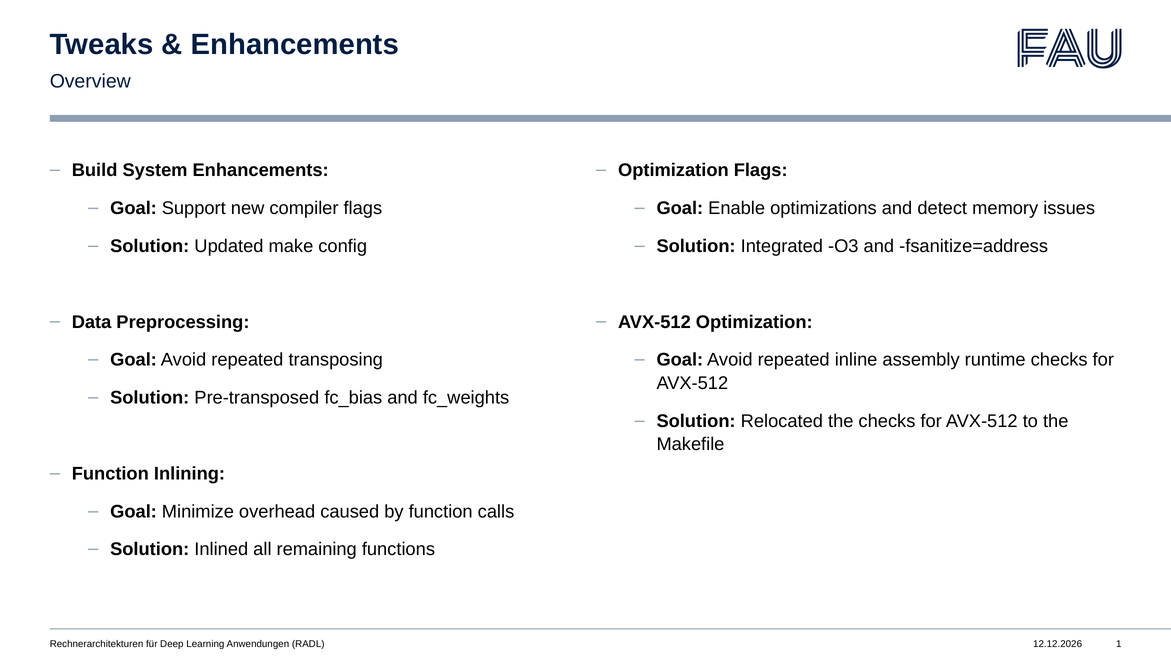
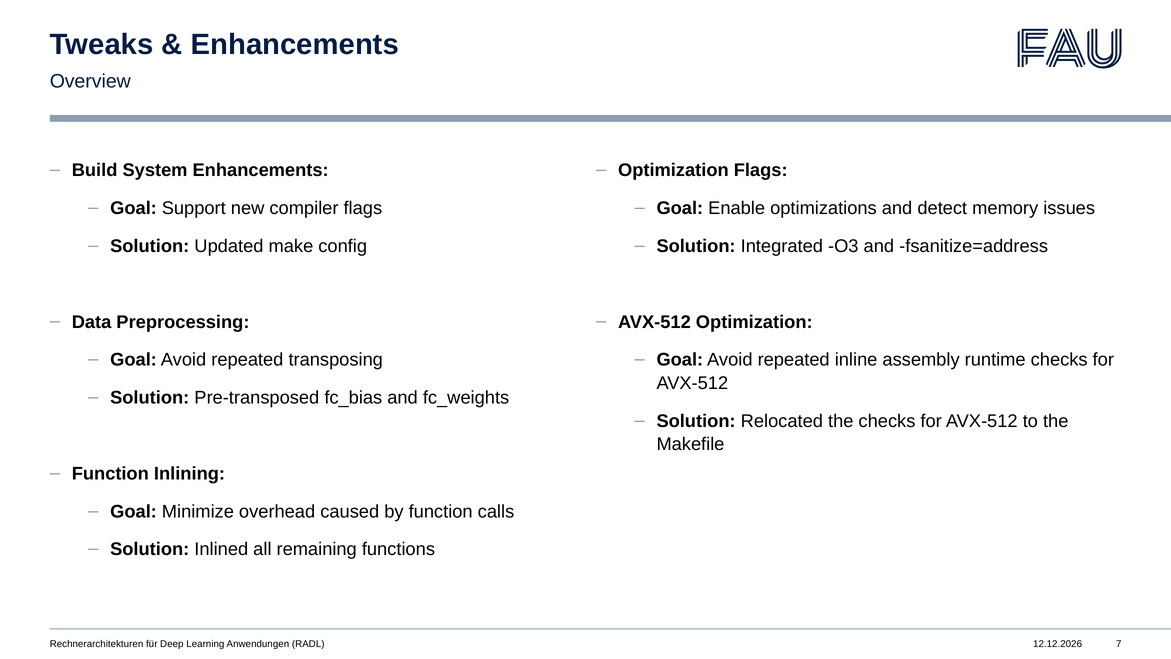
1: 1 -> 7 (1119, 644)
